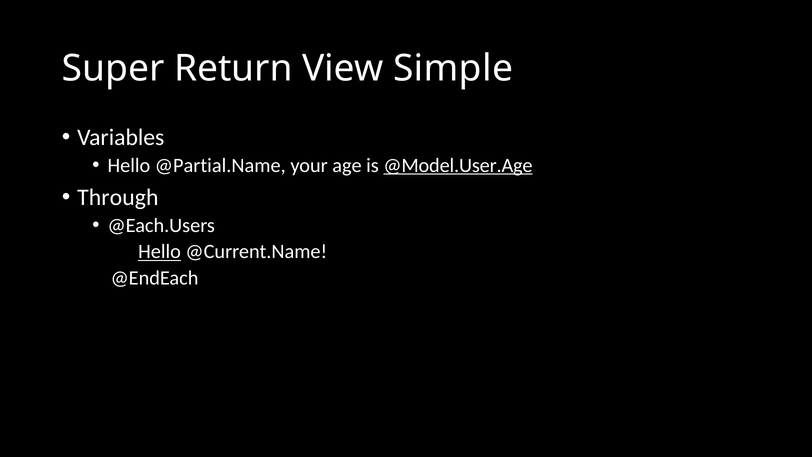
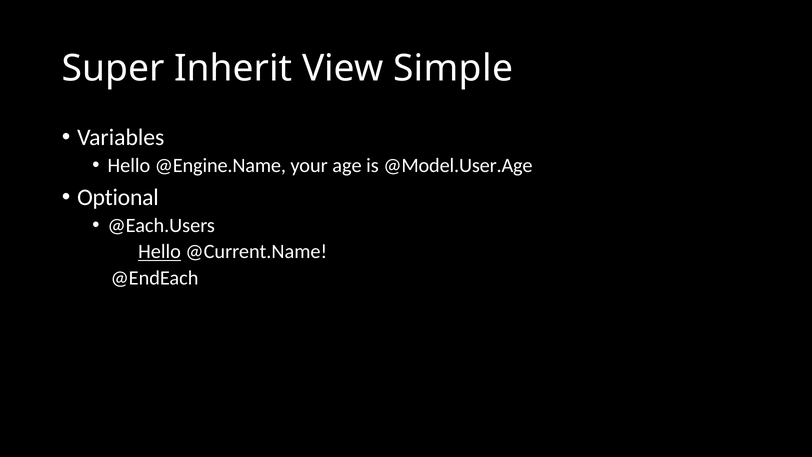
Return: Return -> Inherit (233, 68)
@Partial.Name: @Partial.Name -> @Engine.Name (220, 165)
@Model.User.Age underline: present -> none (458, 165)
Through: Through -> Optional (118, 197)
